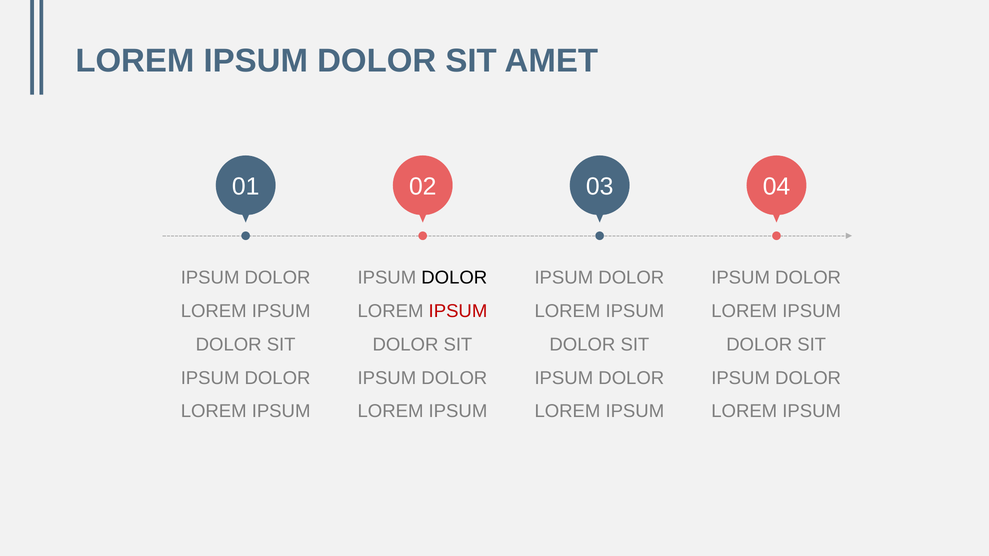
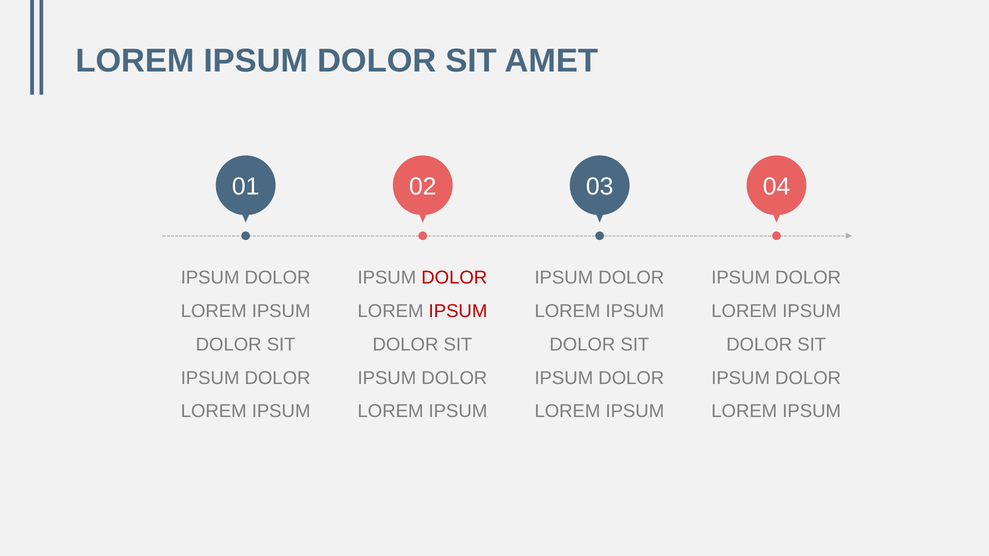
DOLOR colour: black -> red (454, 278)
